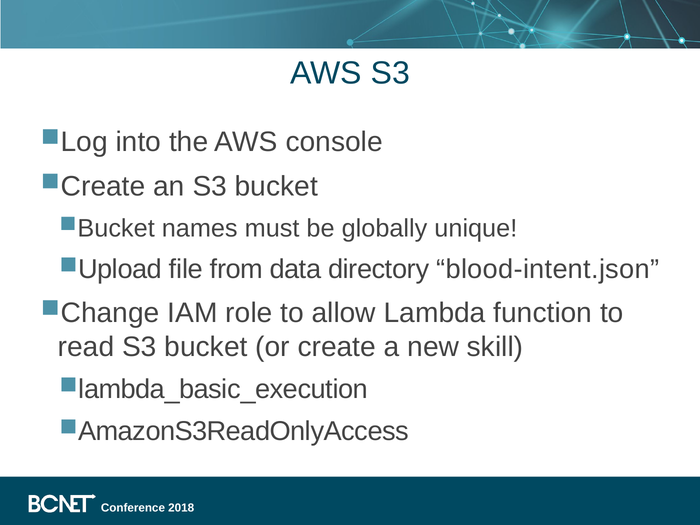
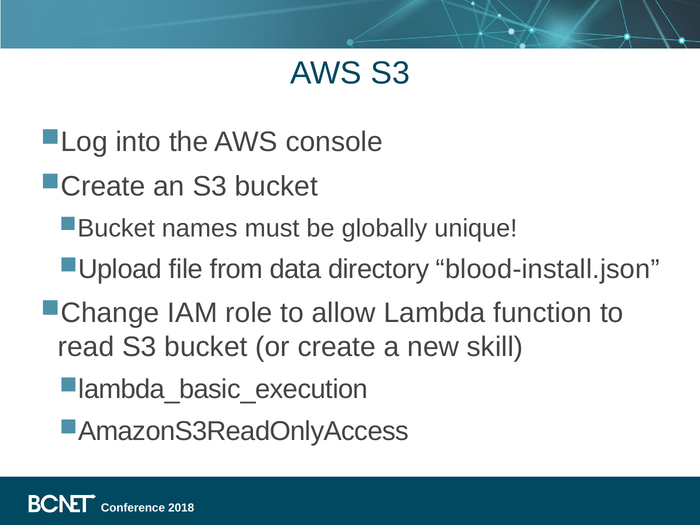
blood-intent.json: blood-intent.json -> blood-install.json (548, 269)
